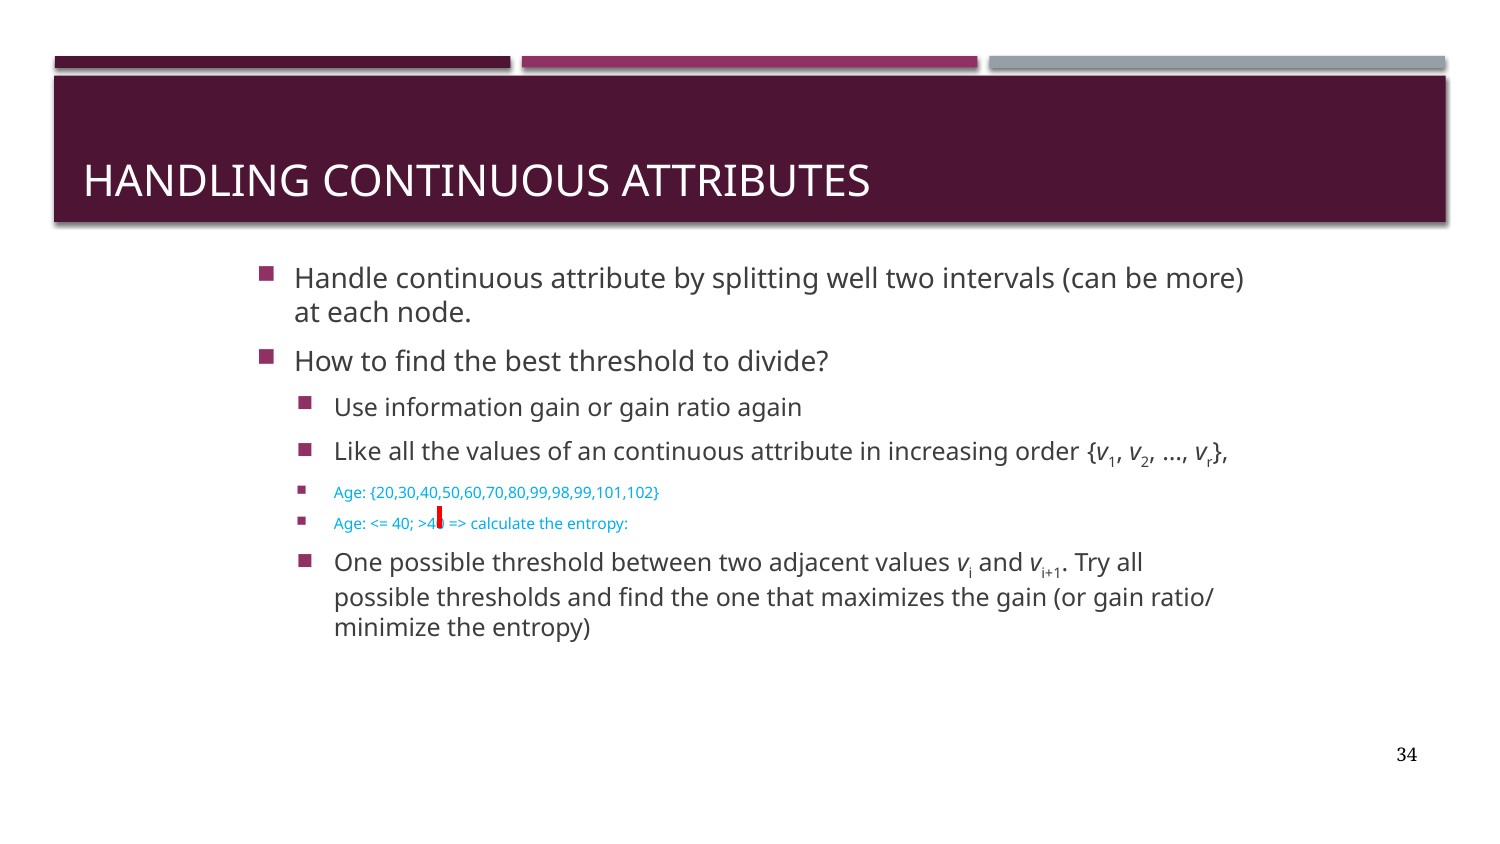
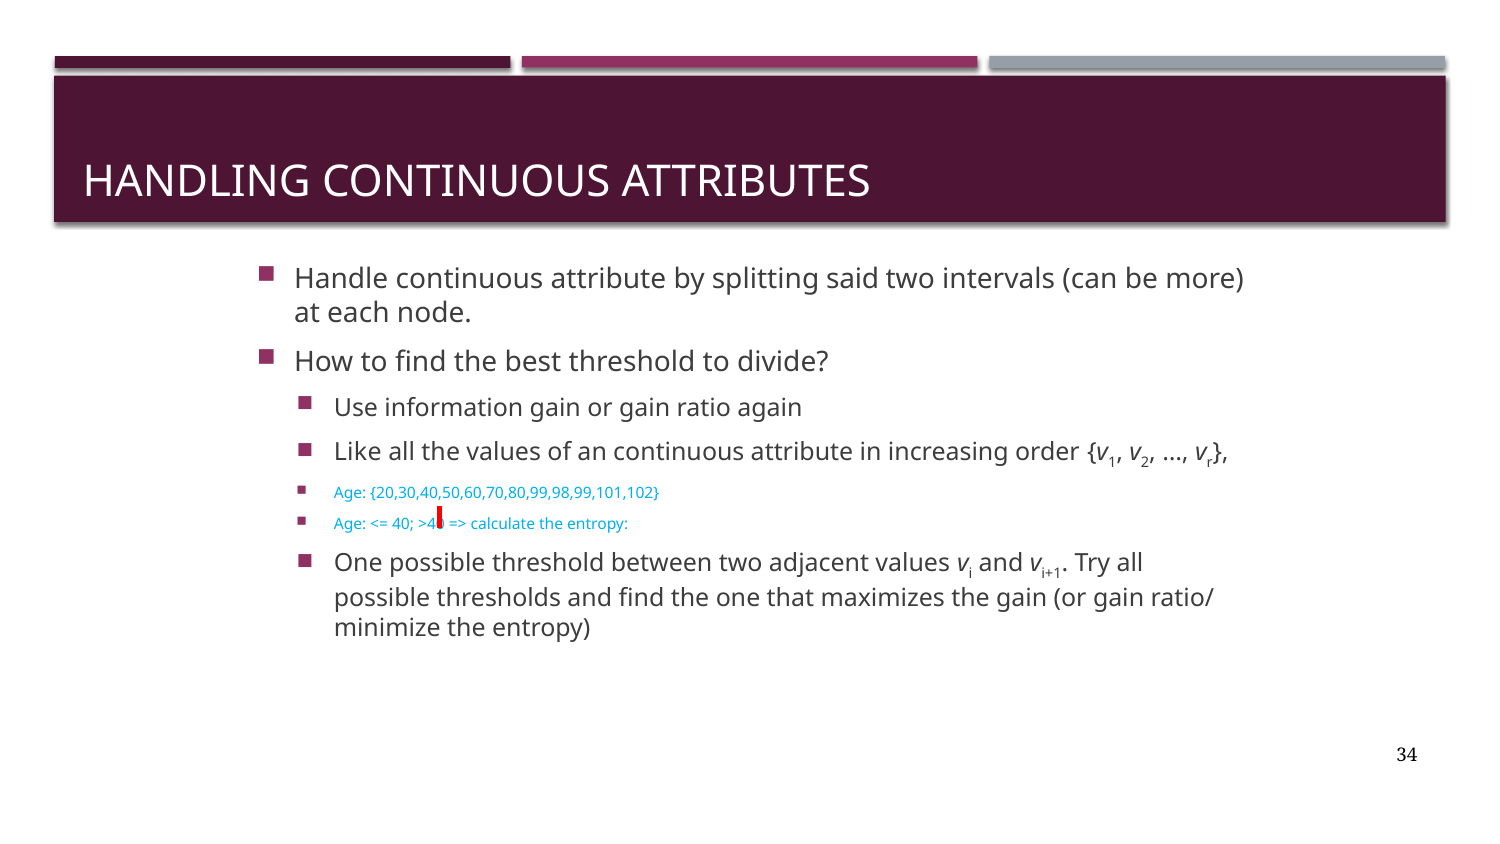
well: well -> said (853, 279)
